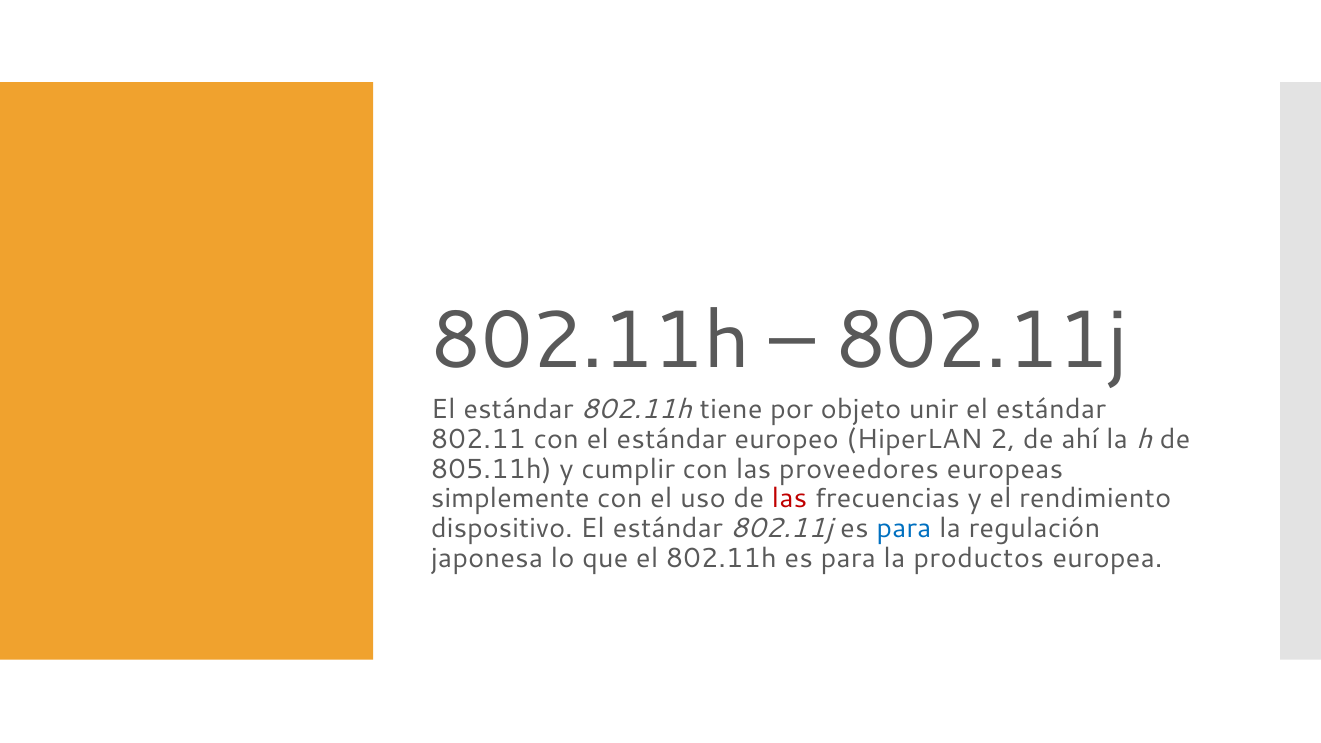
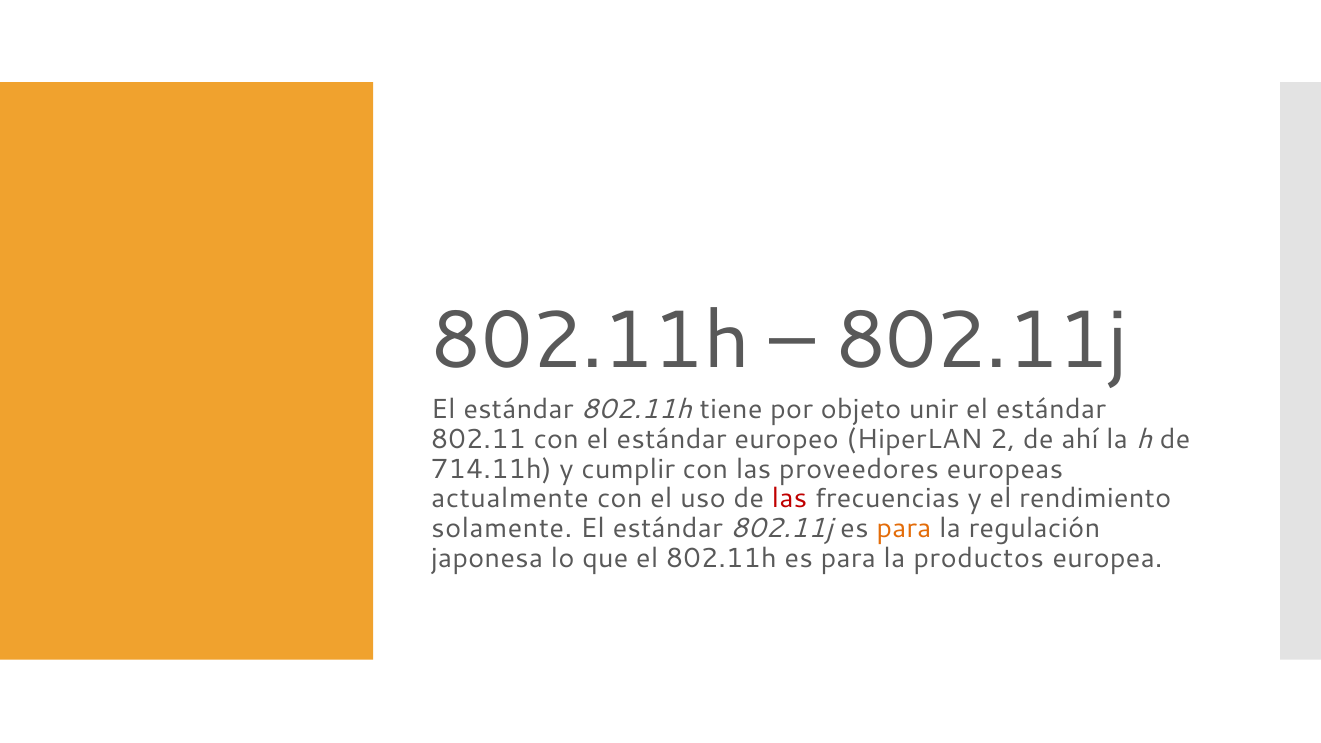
805.11h: 805.11h -> 714.11h (491, 469)
simplemente: simplemente -> actualmente (510, 499)
dispositivo: dispositivo -> solamente (502, 529)
para colour: blue -> orange (904, 529)
